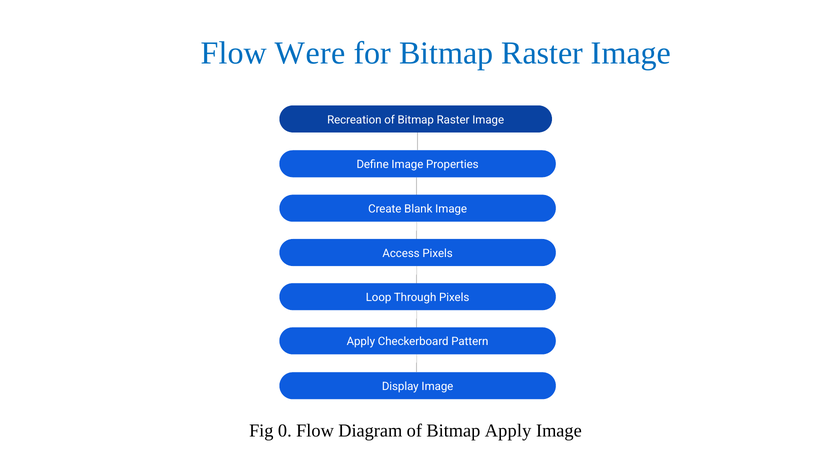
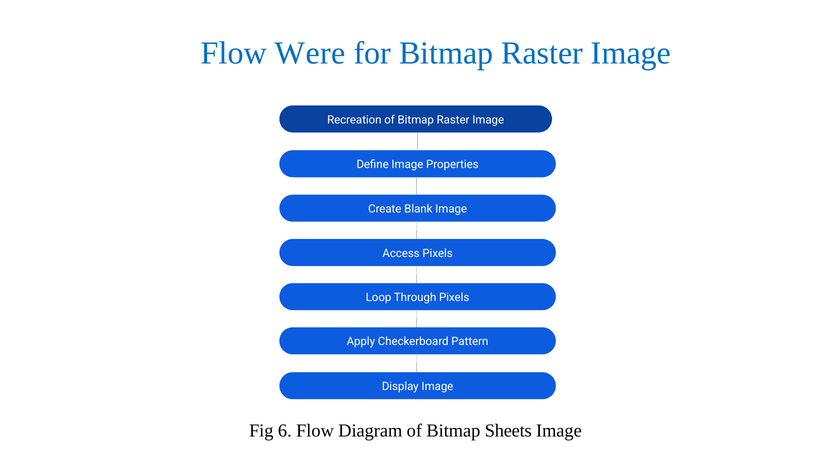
0: 0 -> 6 (285, 431)
Bitmap Apply: Apply -> Sheets (508, 431)
